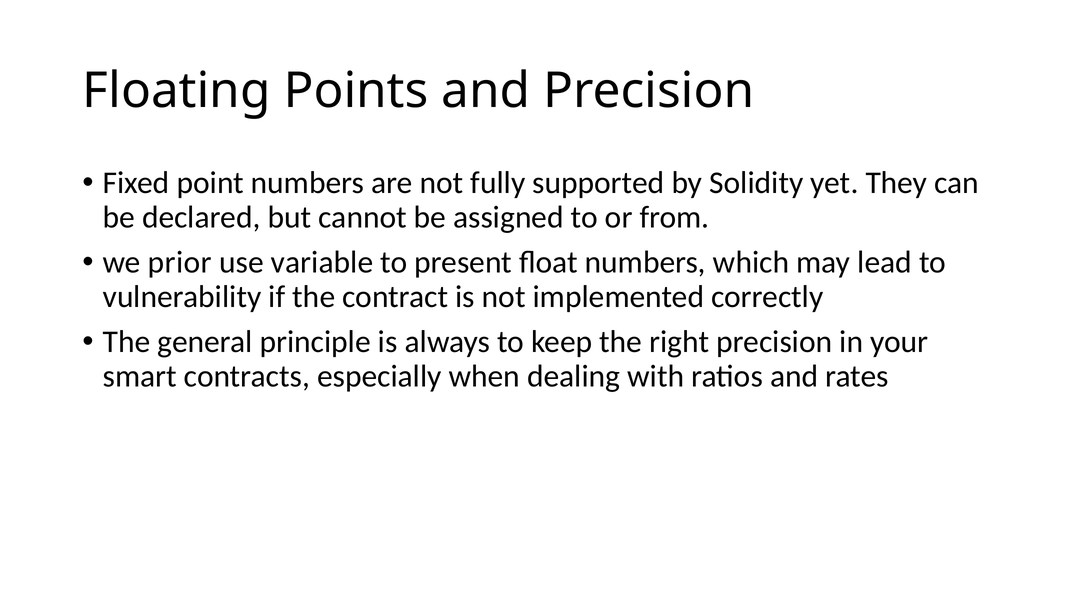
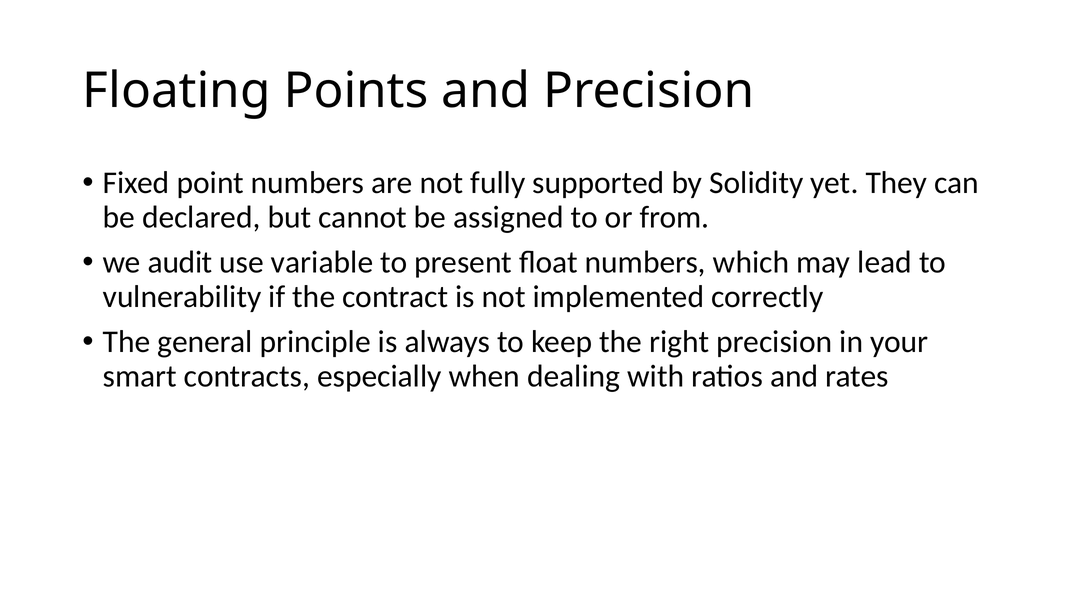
prior: prior -> audit (180, 262)
